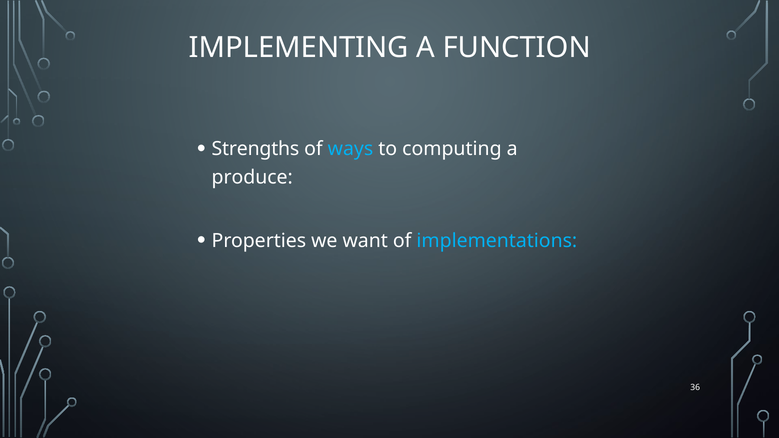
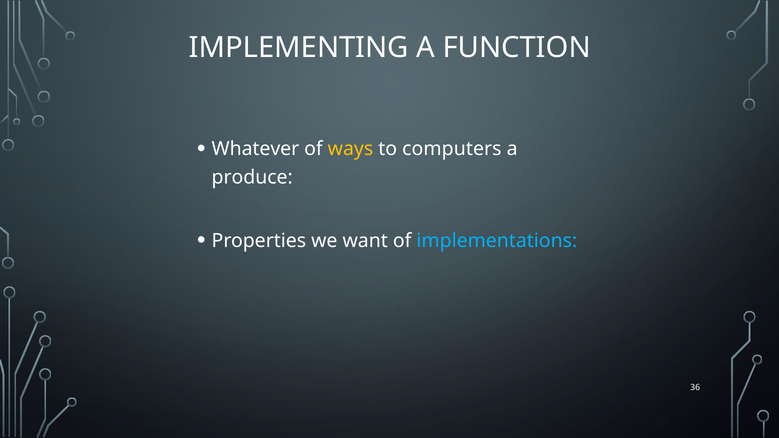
Strengths: Strengths -> Whatever (255, 149)
ways colour: light blue -> yellow (350, 149)
computing: computing -> computers (452, 149)
